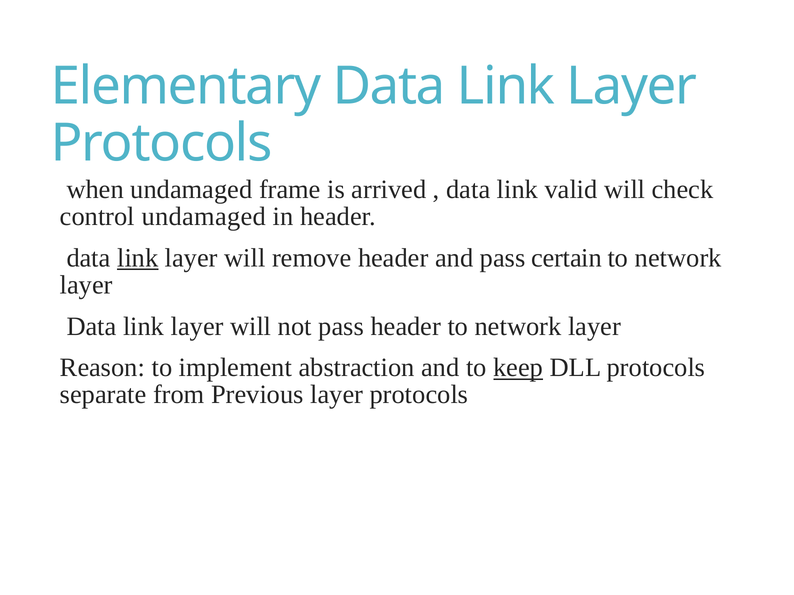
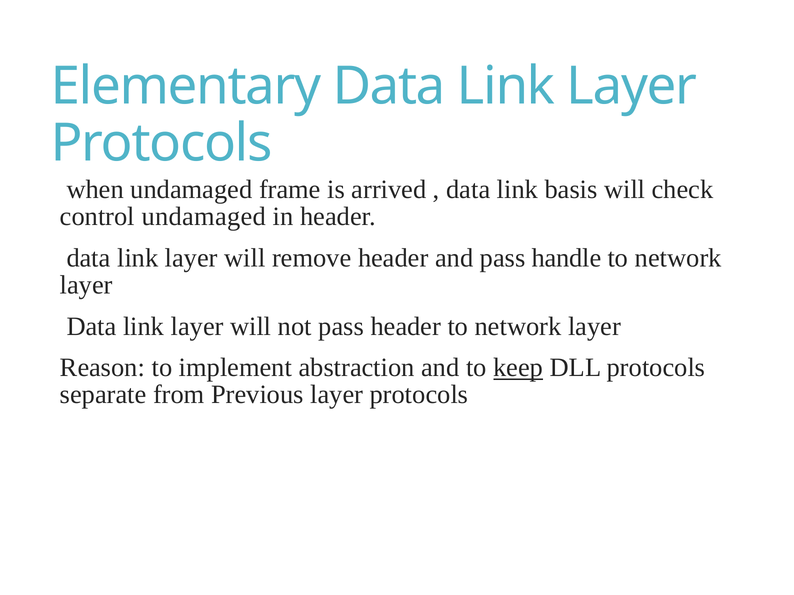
valid: valid -> basis (571, 190)
link underline: present -> none (138, 258)
certain: certain -> handle (567, 258)
